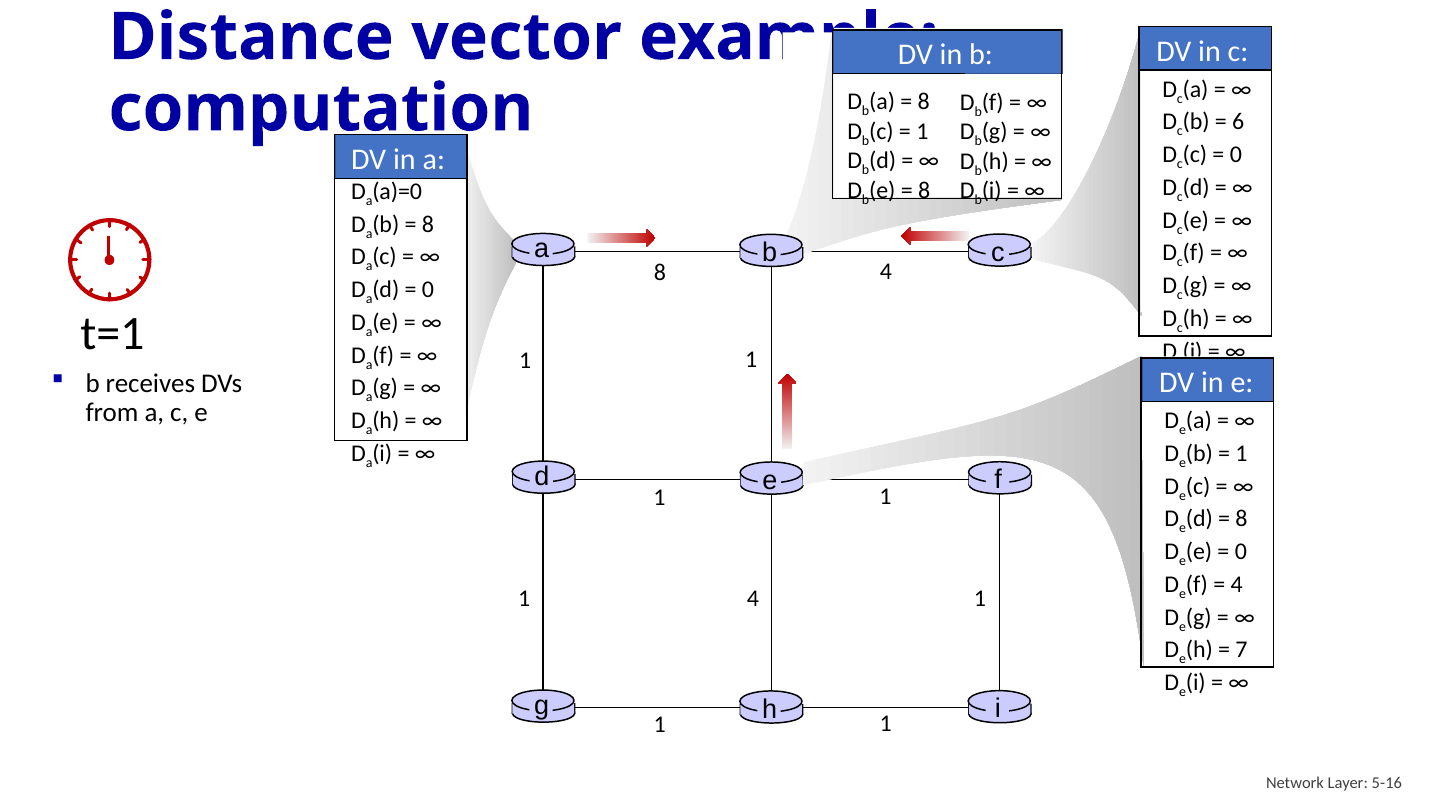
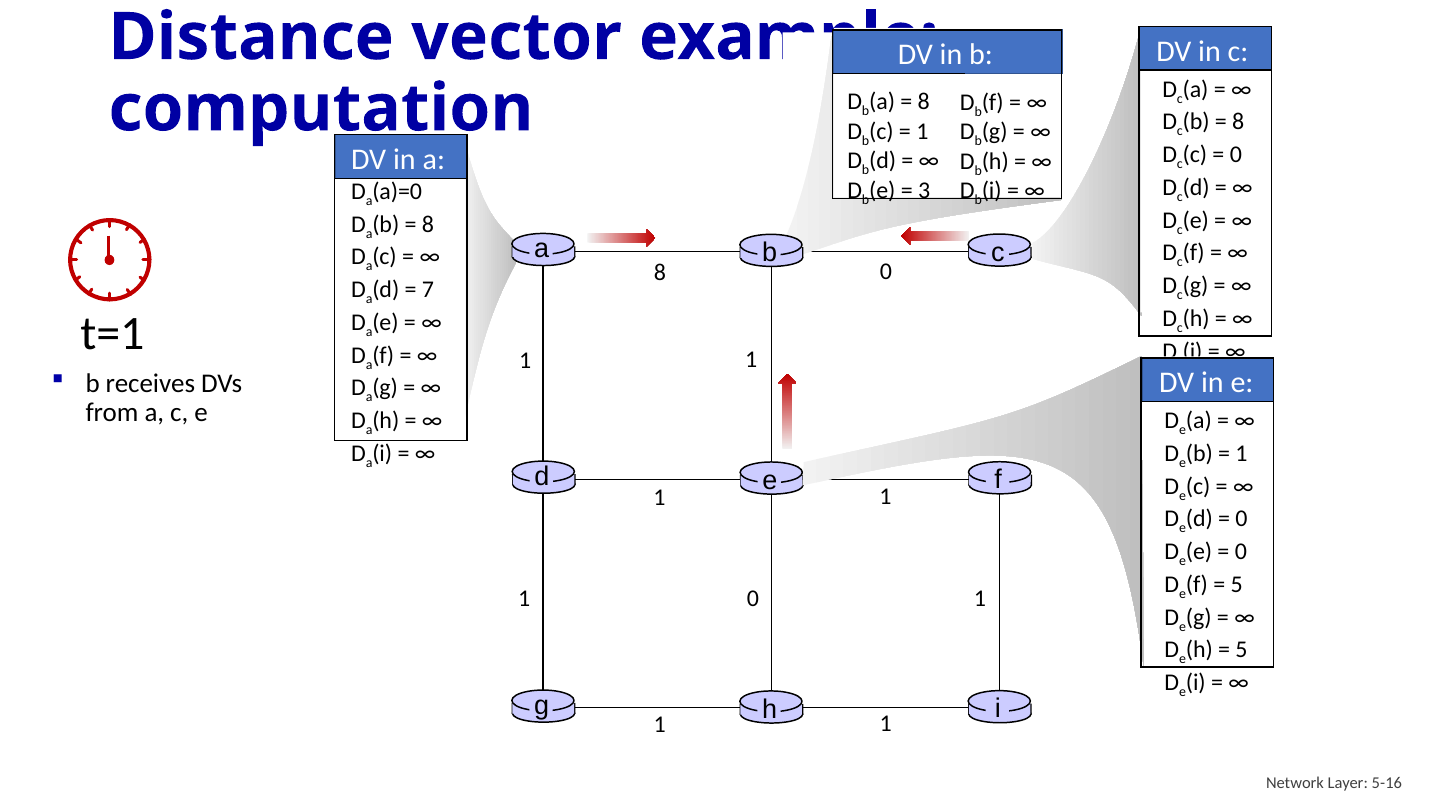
6: 6 -> 8 (1238, 122)
8: 8 -> 3 (924, 190)
8 4: 4 -> 0 (886, 271)
0: 0 -> 7 (428, 290)
8: 8 -> 0 (1241, 519)
4: 4 -> 5 (1237, 584)
1 4: 4 -> 0 (753, 599)
7: 7 -> 5 (1241, 650)
